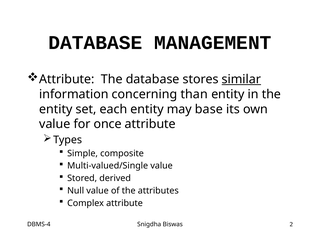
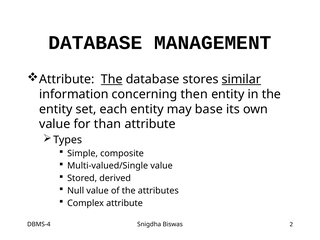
The underline: none -> present (112, 79)
than: than -> then (194, 94)
once: once -> than (108, 124)
